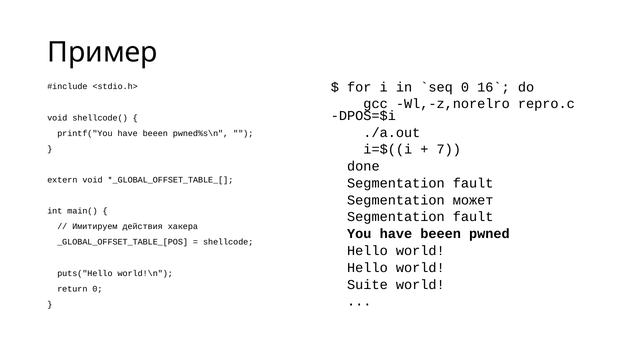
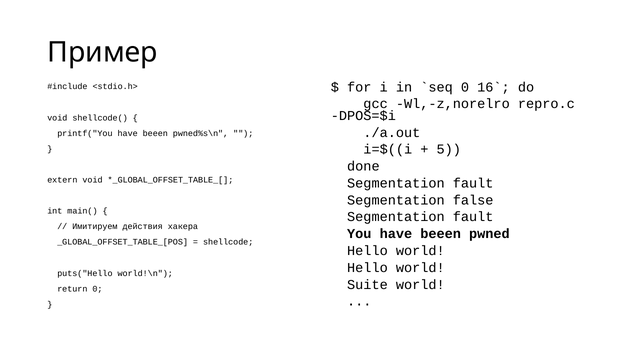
7: 7 -> 5 (449, 149)
может: может -> false (473, 200)
